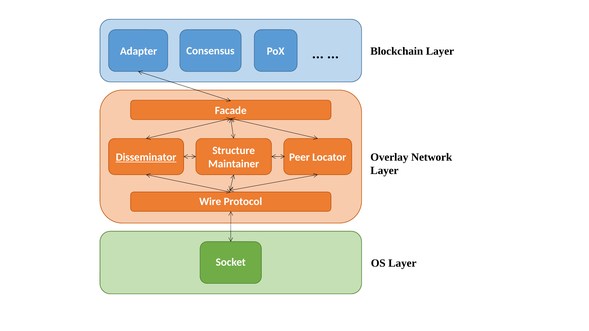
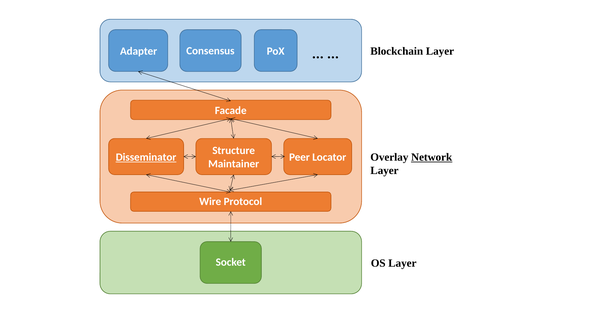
Network underline: none -> present (432, 157)
